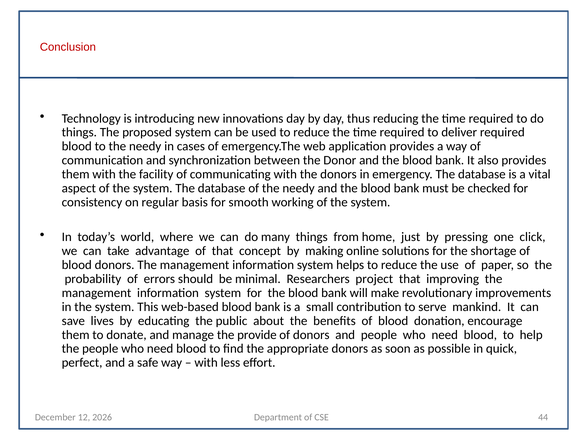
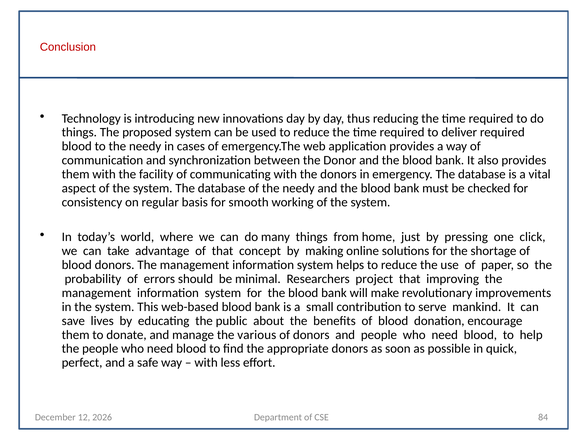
provide: provide -> various (257, 335)
44: 44 -> 84 (543, 417)
